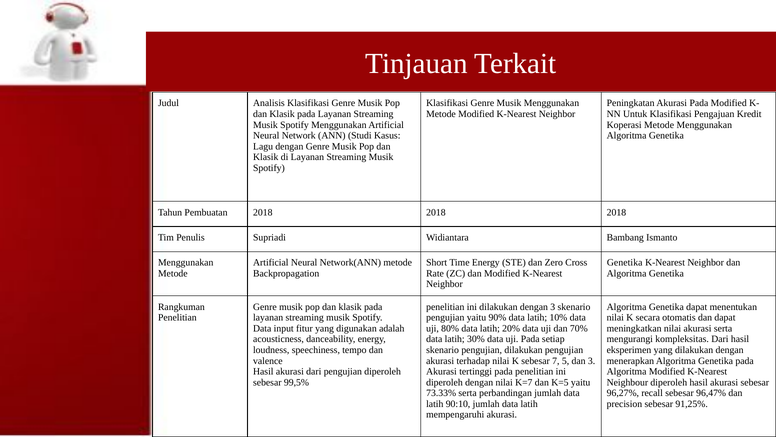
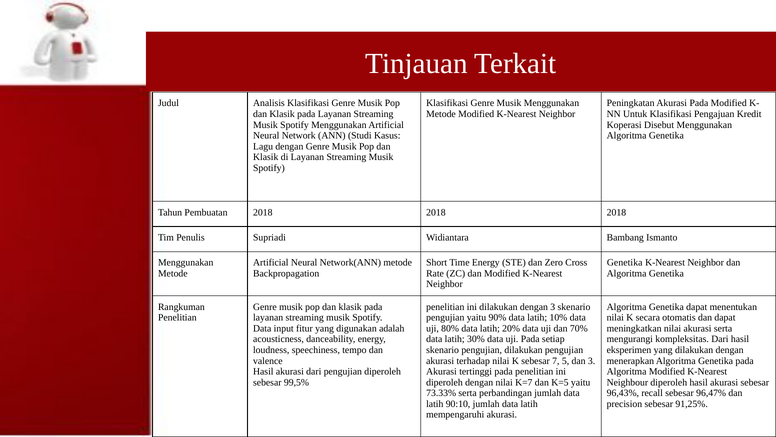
Koperasi Metode: Metode -> Disebut (659, 125)
96,27%: 96,27% -> 96,43% (623, 393)
